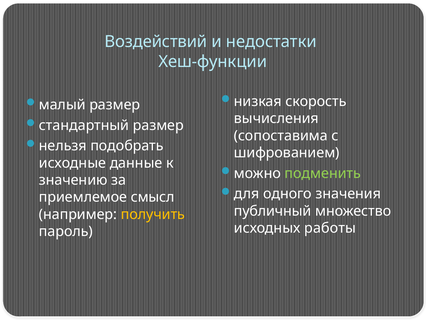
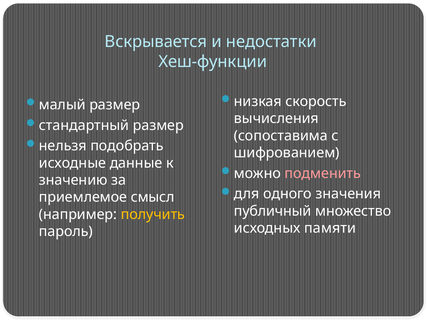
Воздействий: Воздействий -> Вскрывается (156, 42)
подменить colour: light green -> pink (323, 173)
работы: работы -> памяти (330, 228)
